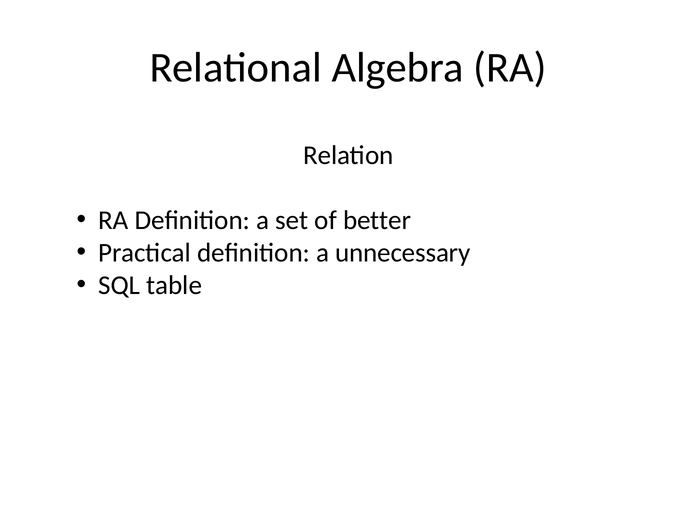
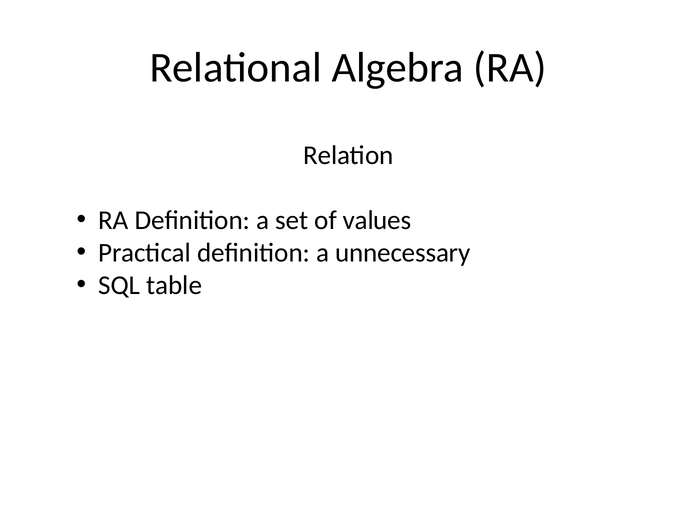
better: better -> values (377, 220)
